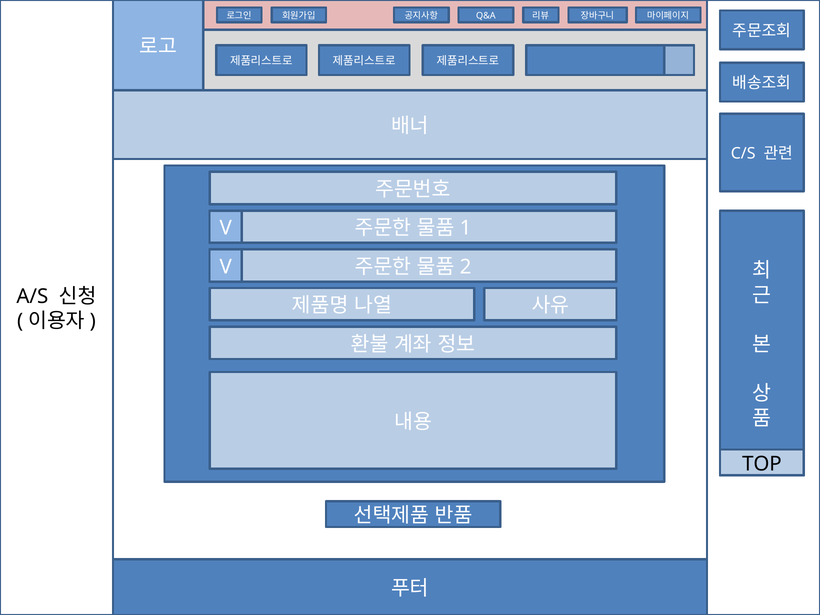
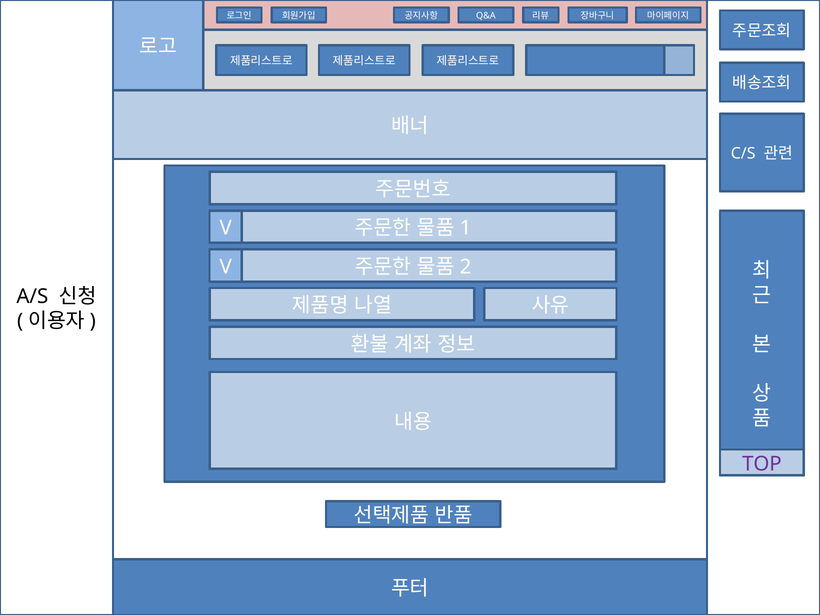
TOP colour: black -> purple (762, 464)
